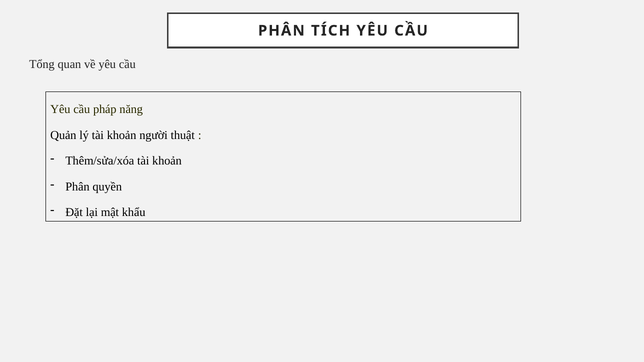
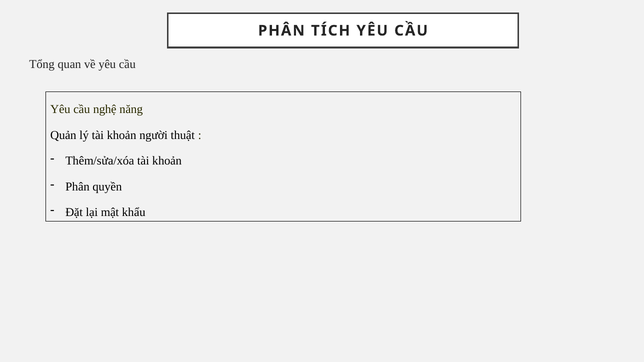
pháp: pháp -> nghệ (105, 109)
